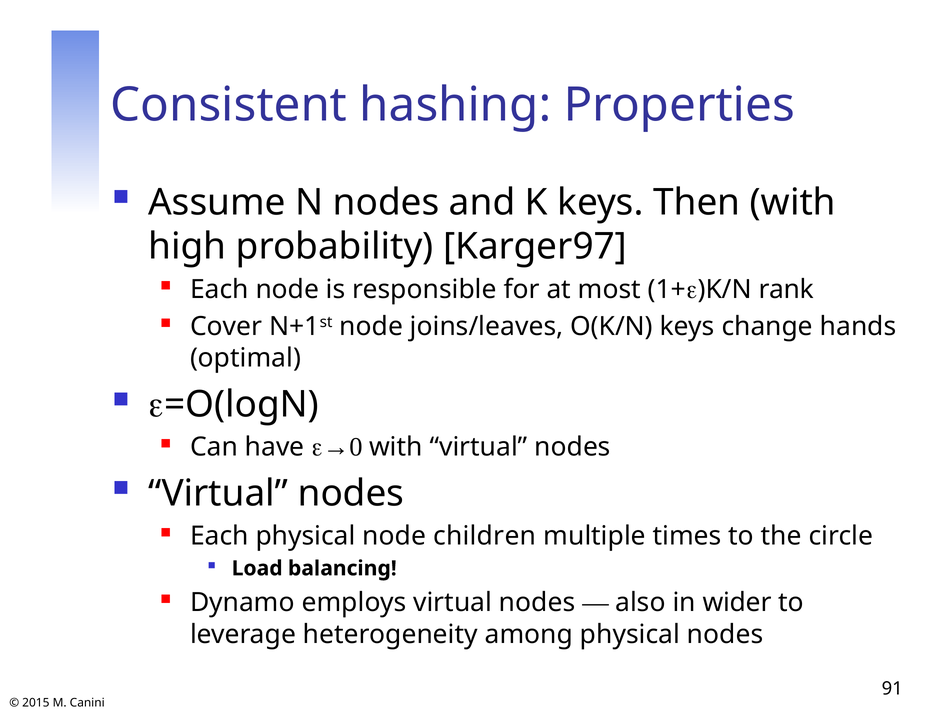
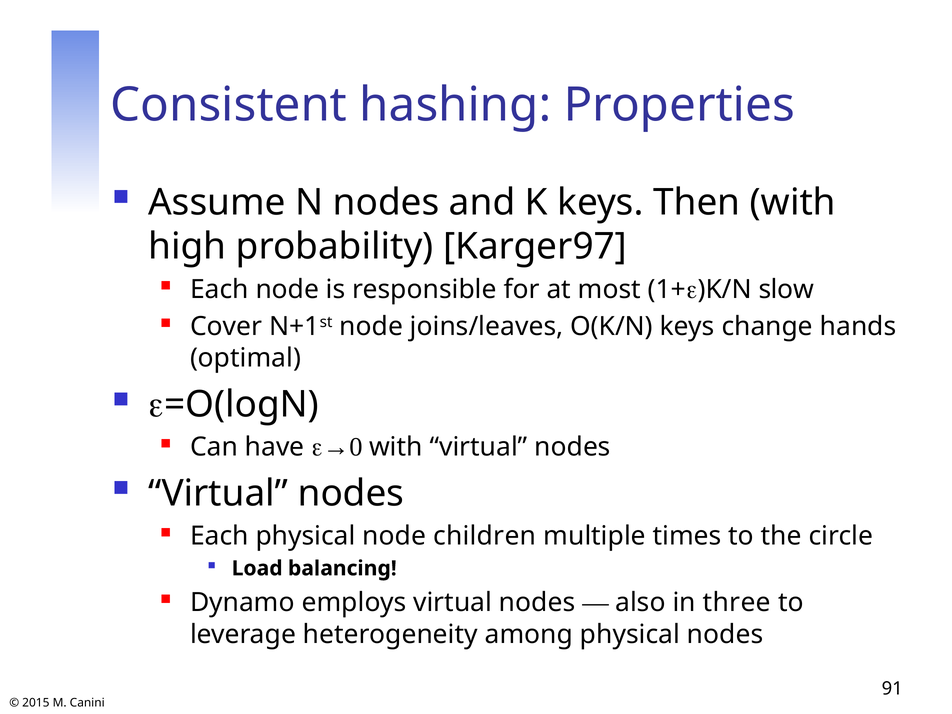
rank: rank -> slow (786, 289)
wider: wider -> three (737, 603)
